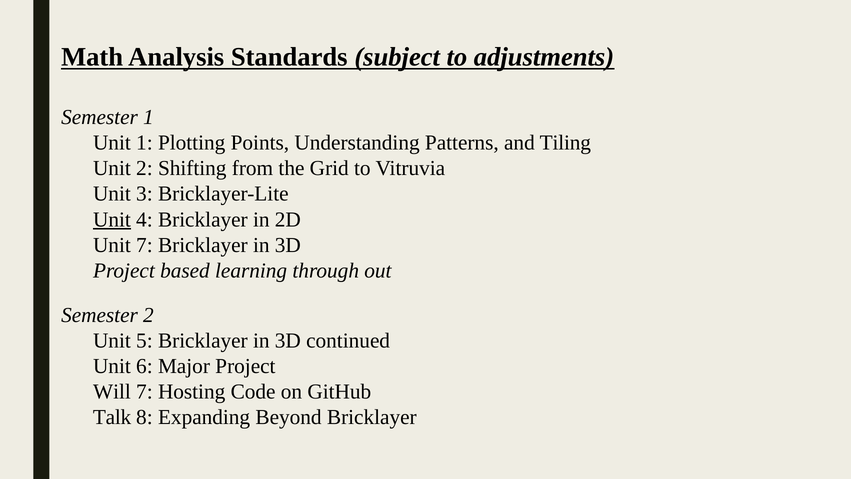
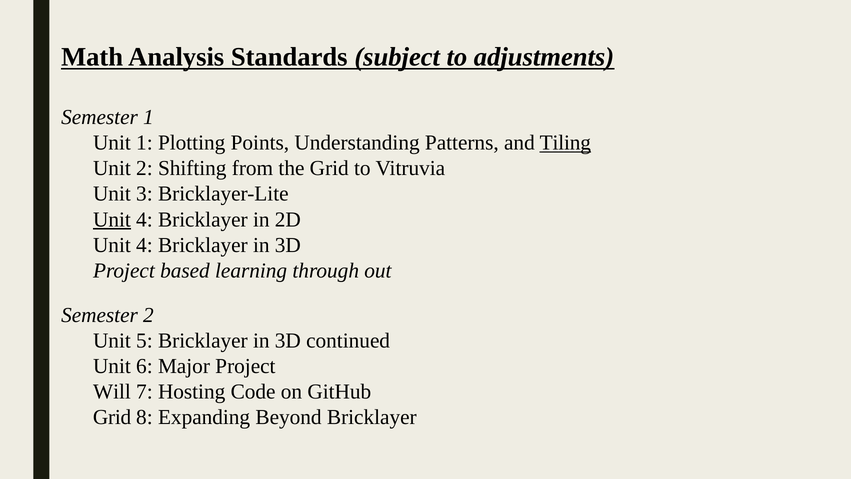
Tiling underline: none -> present (565, 143)
7: 7 -> 4 (144, 245)
Talk: Talk -> Grid (112, 417)
